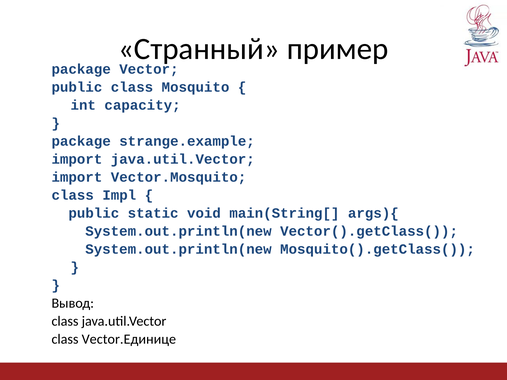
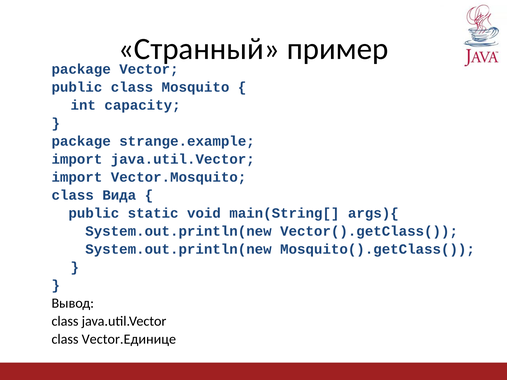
Impl: Impl -> Вида (119, 195)
